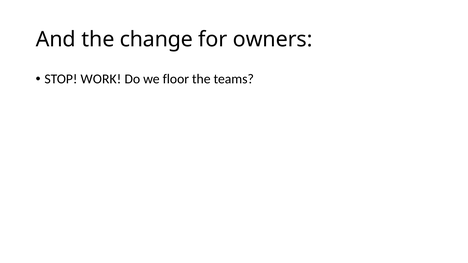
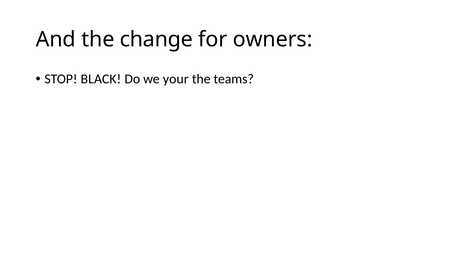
WORK: WORK -> BLACK (101, 79)
floor: floor -> your (176, 79)
